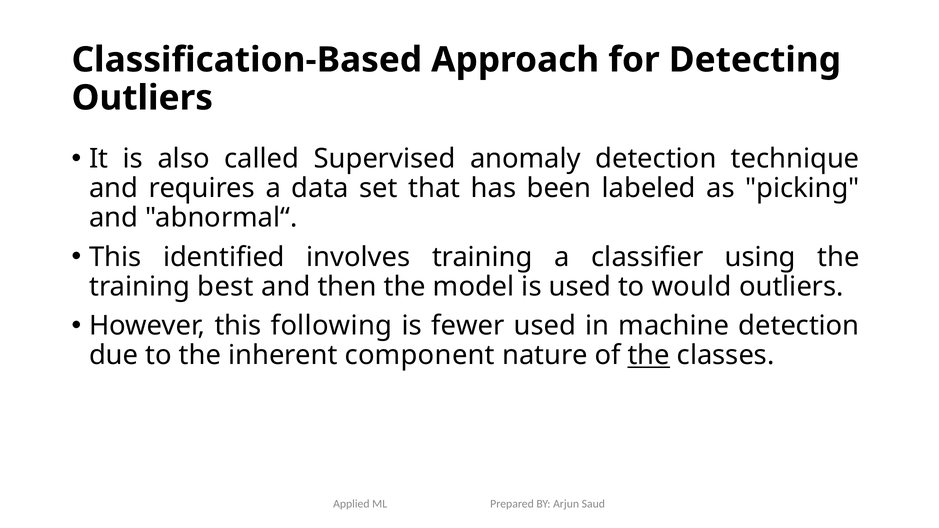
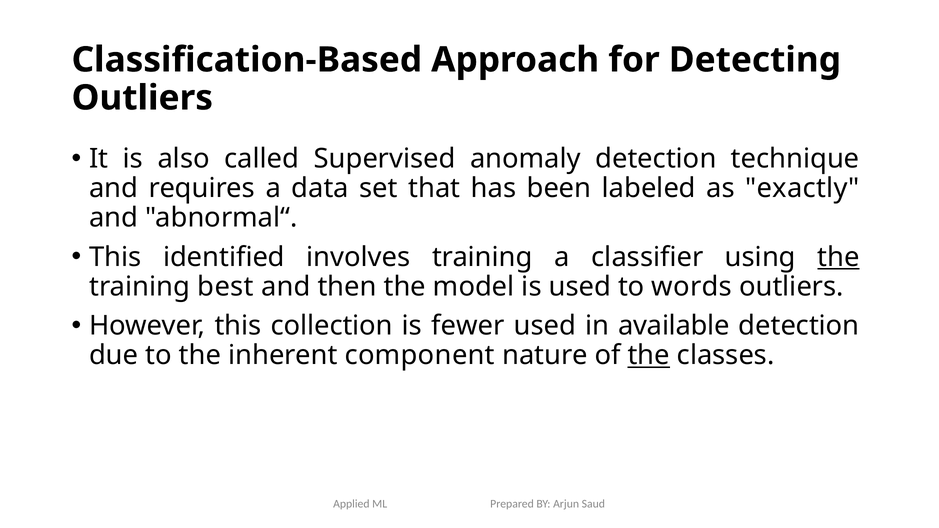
picking: picking -> exactly (802, 188)
the underline: none -> present (839, 257)
would: would -> words (692, 287)
following: following -> collection (332, 326)
machine: machine -> available (674, 326)
